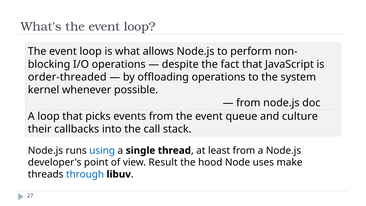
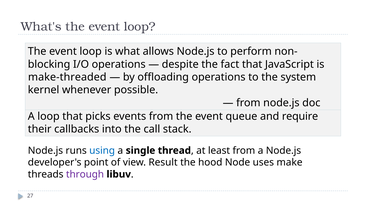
order-threaded: order-threaded -> make-threaded (67, 77)
culture: culture -> require (300, 116)
through colour: blue -> purple (85, 174)
